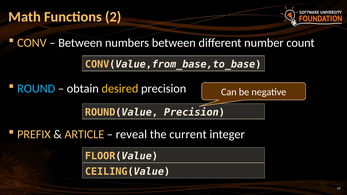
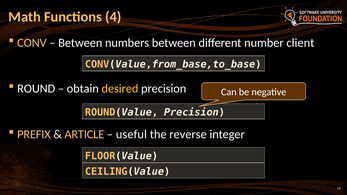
2: 2 -> 4 (113, 17)
count: count -> client (300, 43)
ROUND colour: light blue -> white (36, 89)
reveal: reveal -> useful (131, 134)
current: current -> reverse (188, 134)
